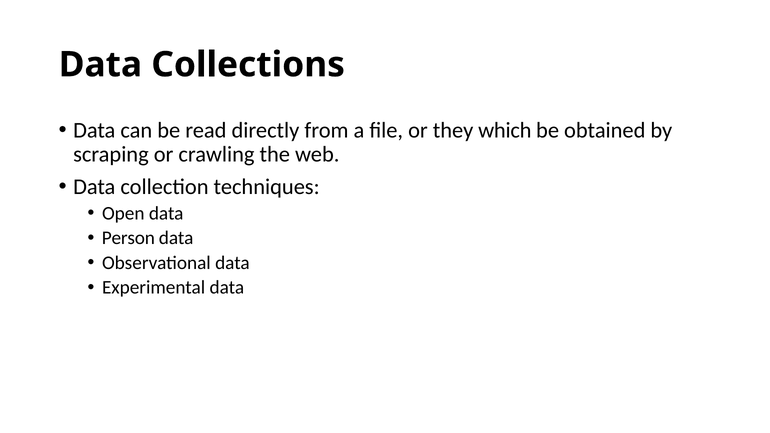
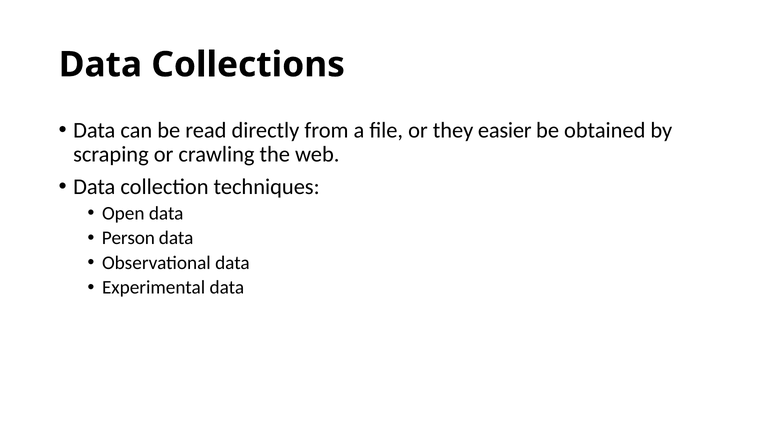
which: which -> easier (505, 130)
